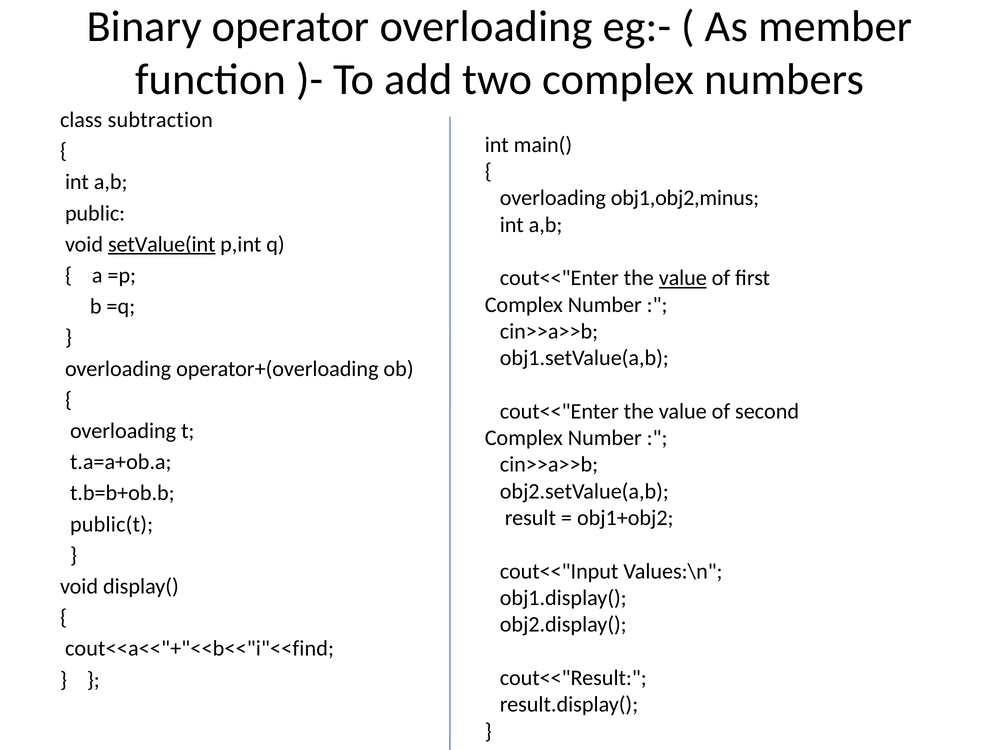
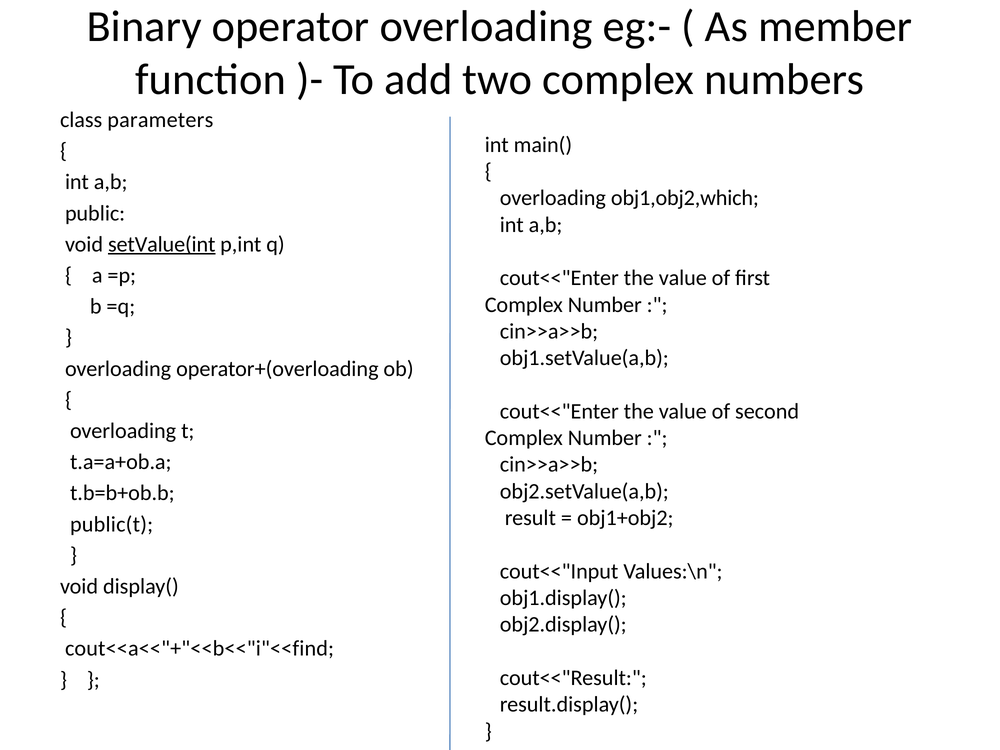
subtraction: subtraction -> parameters (160, 120)
obj1,obj2,minus: obj1,obj2,minus -> obj1,obj2,which (685, 198)
value underline: present -> none (683, 278)
